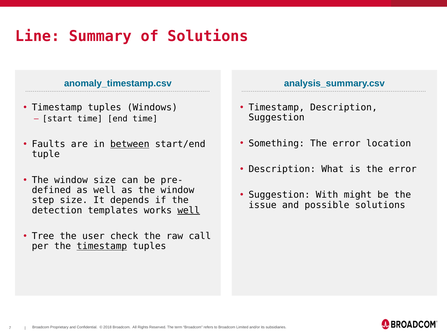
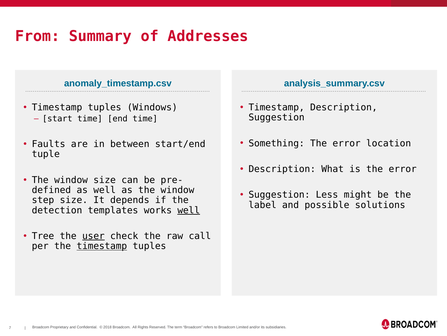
Line: Line -> From (37, 36)
of Solutions: Solutions -> Addresses (208, 36)
between underline: present -> none (130, 144)
With: With -> Less (327, 194)
issue: issue -> label (263, 204)
user underline: none -> present (93, 236)
